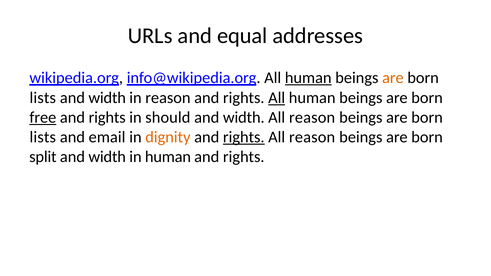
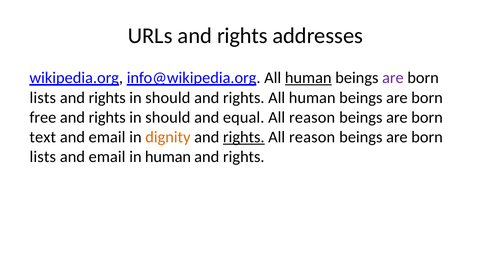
URLs and equal: equal -> rights (242, 36)
are colour: orange -> purple (393, 78)
width: width -> rights (107, 98)
reason: reason -> should (168, 98)
All underline: present -> none (277, 98)
free underline: present -> none (43, 117)
width: width -> equal (244, 117)
lists: lists -> text (43, 137)
split: split -> lists (43, 157)
width: width -> email (107, 157)
